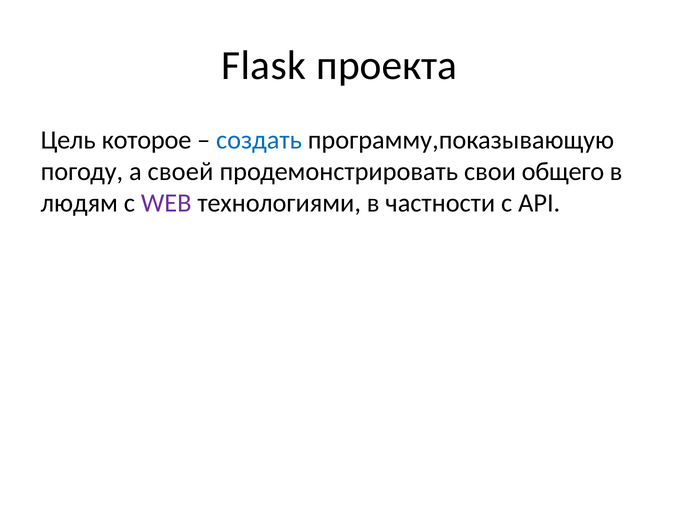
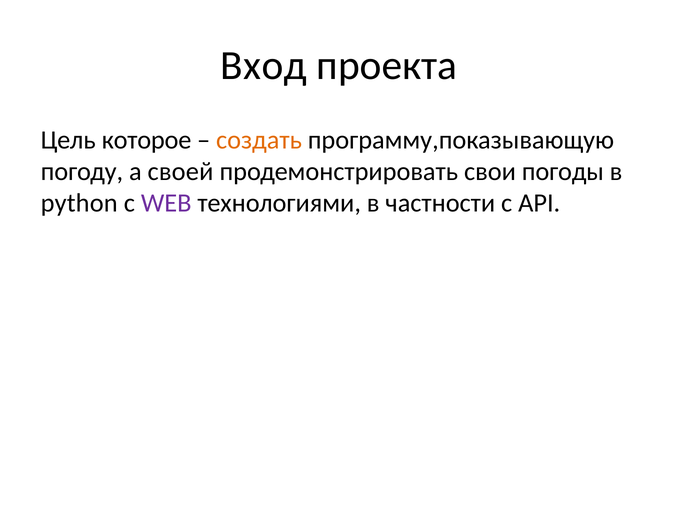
Flask: Flask -> Вход (264, 66)
создать colour: blue -> orange (259, 140)
общего: общего -> погоды (563, 171)
людям: людям -> python (79, 203)
